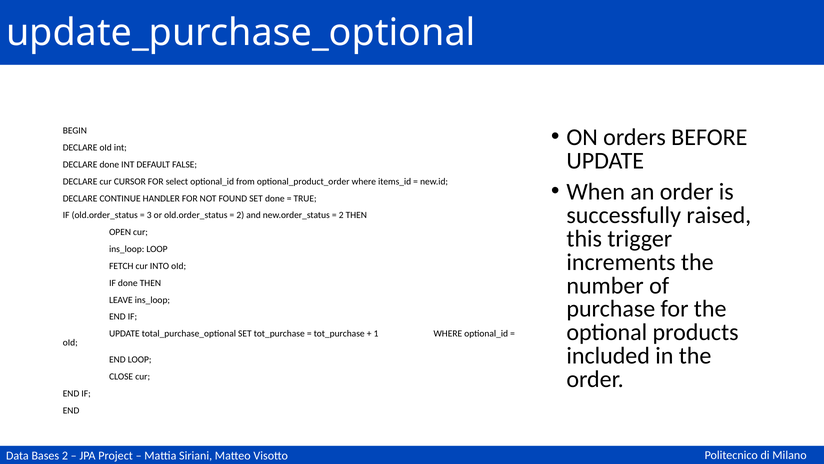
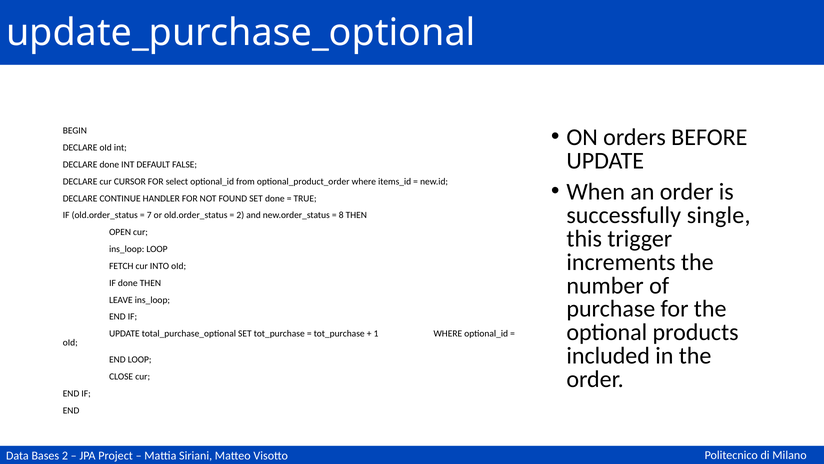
raised: raised -> single (719, 215)
3: 3 -> 7 (149, 215)
2: 2 -> 8 (341, 215)
